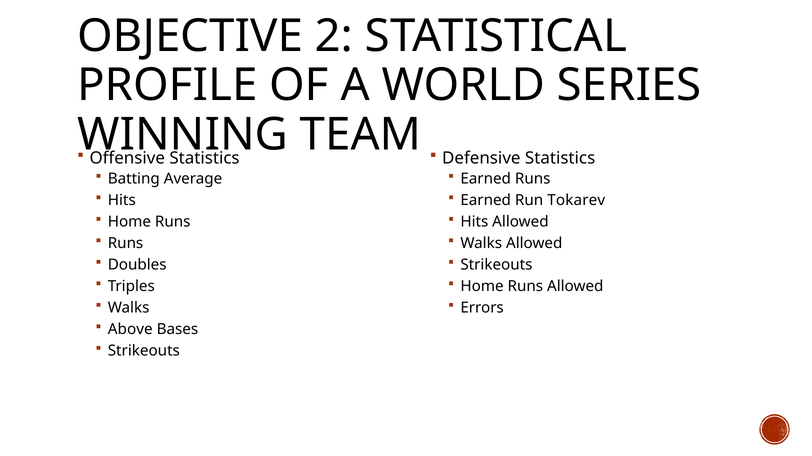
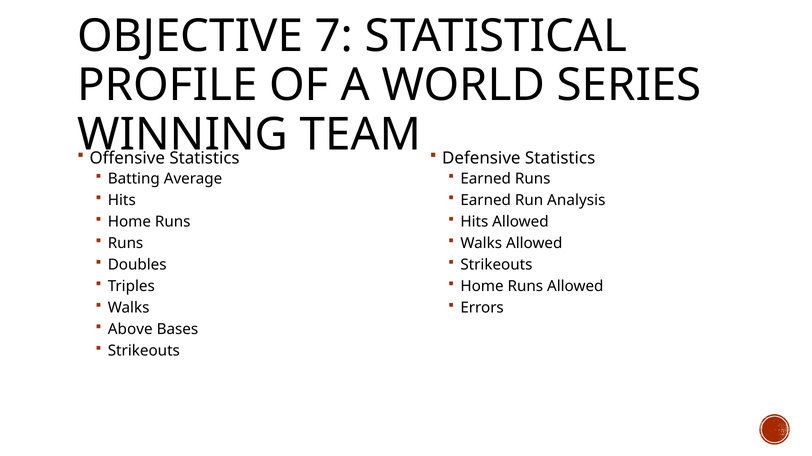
2: 2 -> 7 (334, 36)
Tokarev: Tokarev -> Analysis (576, 201)
